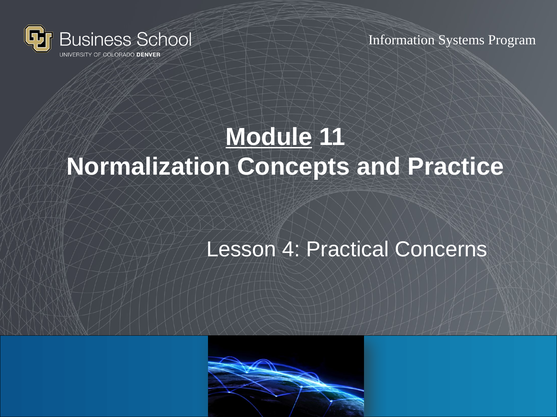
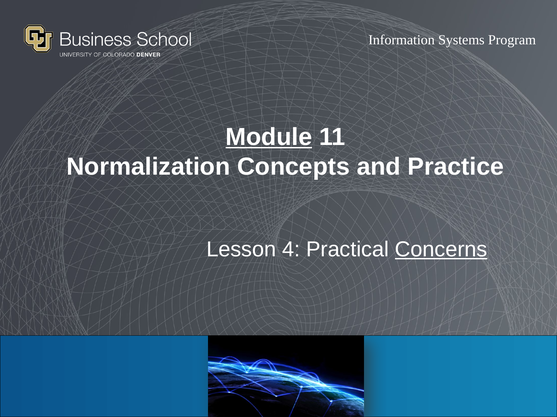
Concerns underline: none -> present (441, 250)
